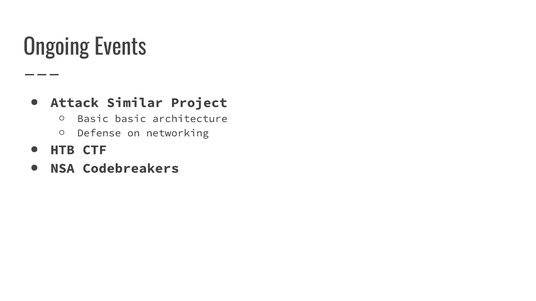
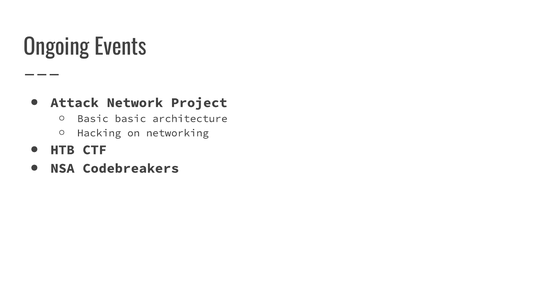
Similar: Similar -> Network (135, 103)
Defense: Defense -> Hacking (99, 133)
